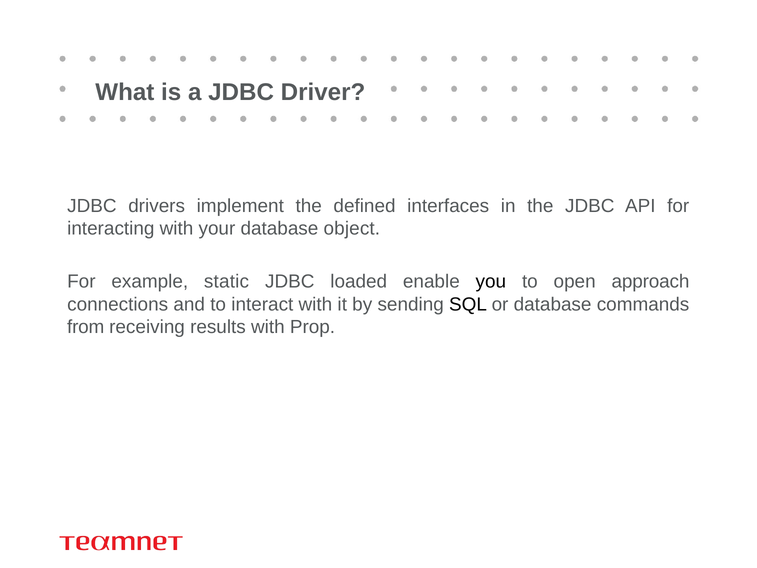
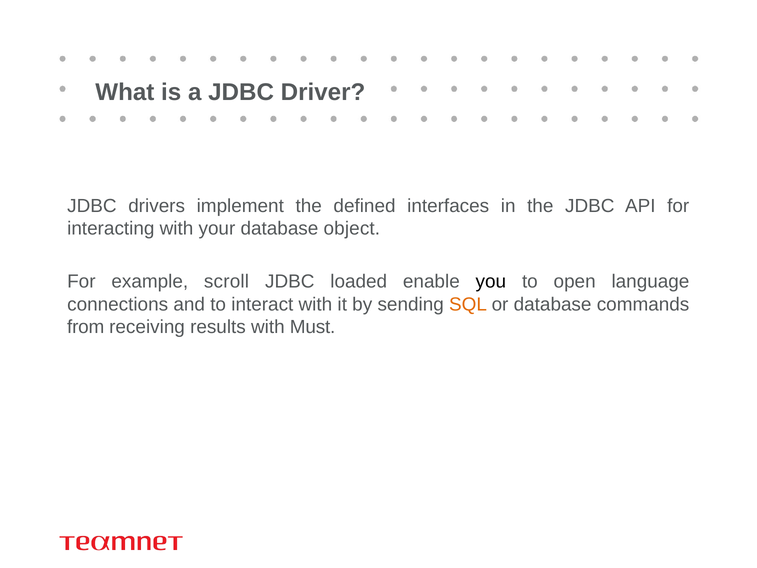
static: static -> scroll (227, 281)
approach: approach -> language (650, 281)
SQL colour: black -> orange (468, 304)
Prop: Prop -> Must (313, 327)
